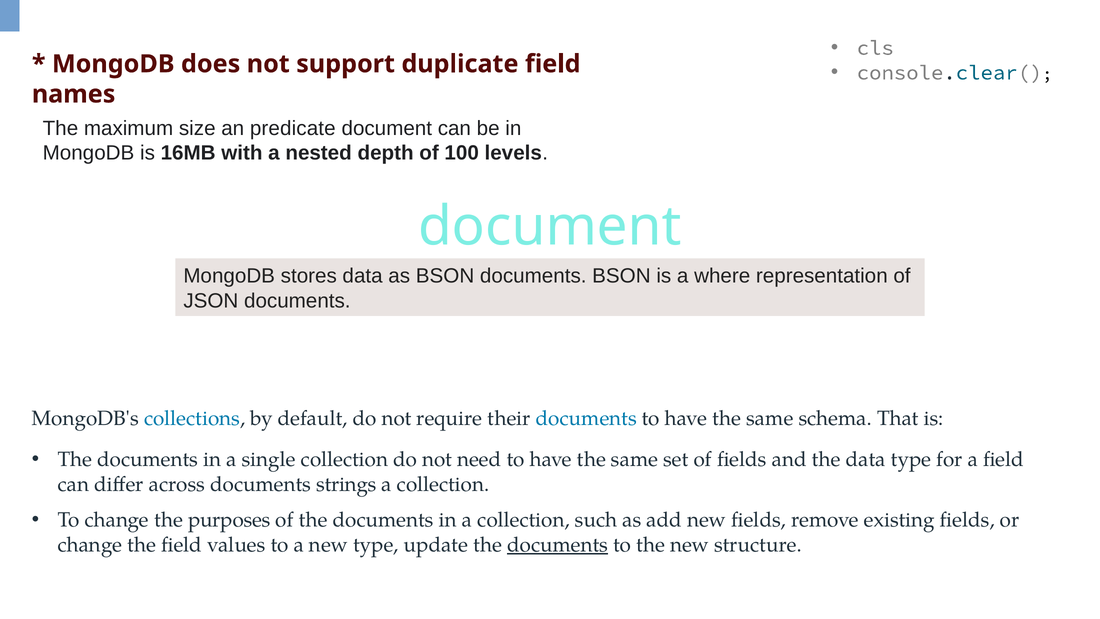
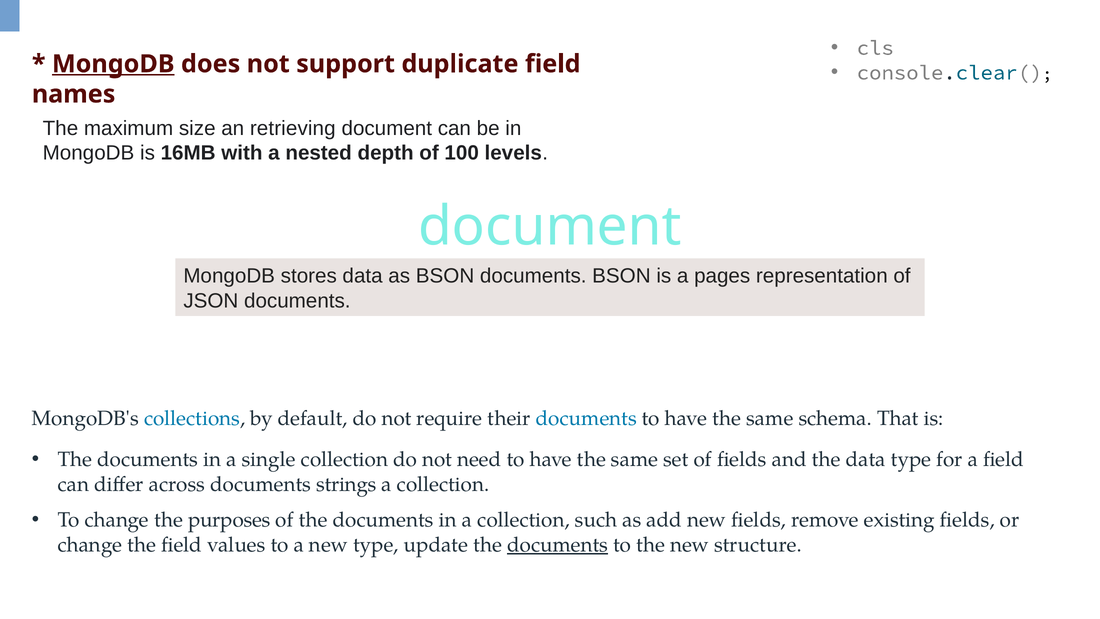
MongoDB underline: none -> present (113, 64)
predicate: predicate -> retrieving (293, 128)
where: where -> pages (722, 276)
